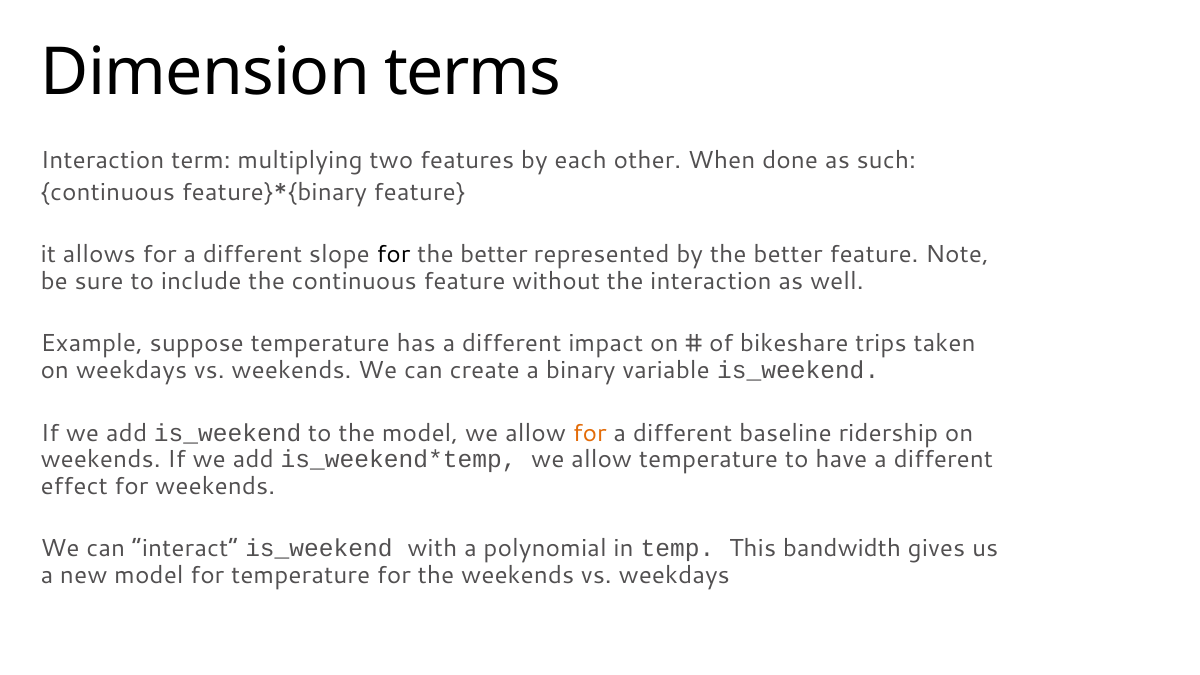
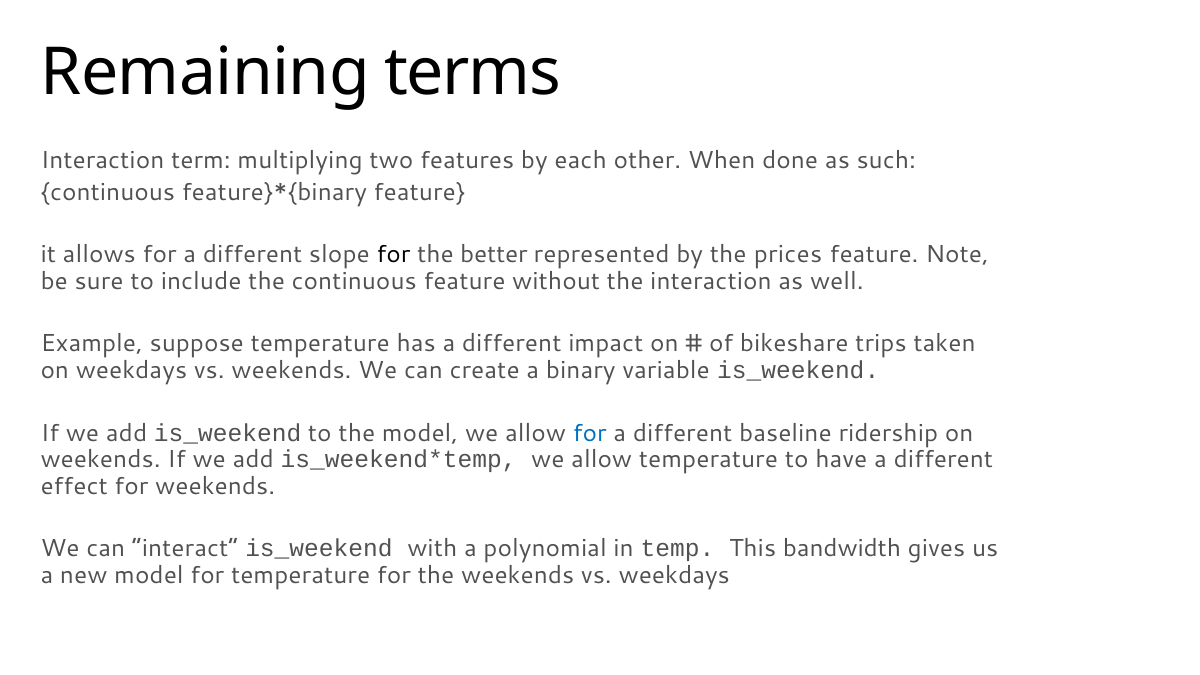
Dimension: Dimension -> Remaining (205, 73)
by the better: better -> prices (788, 255)
for colour: orange -> blue (590, 433)
